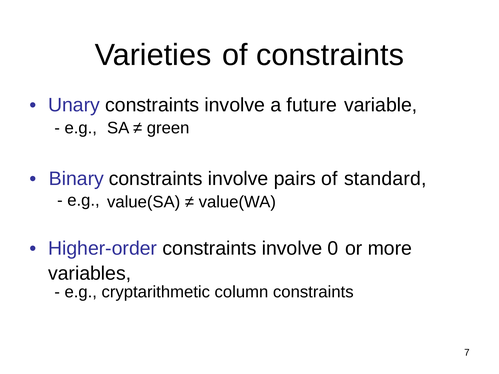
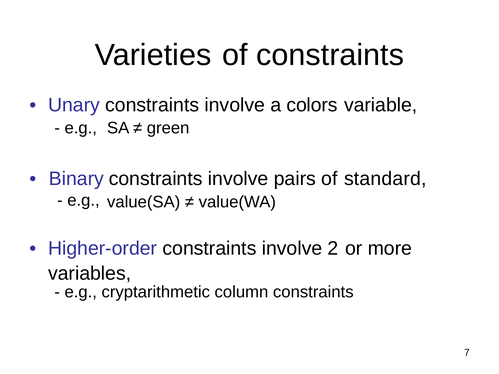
future: future -> colors (312, 105)
0: 0 -> 2 (333, 248)
